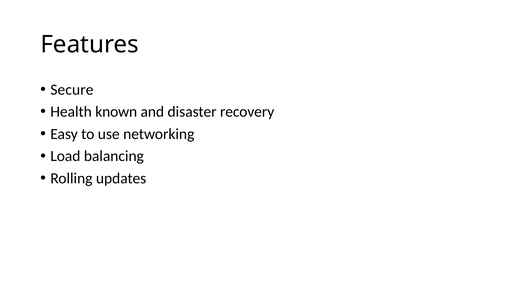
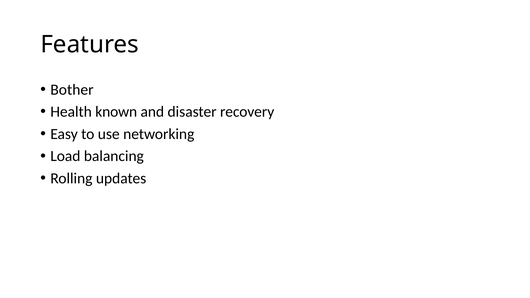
Secure: Secure -> Bother (72, 90)
